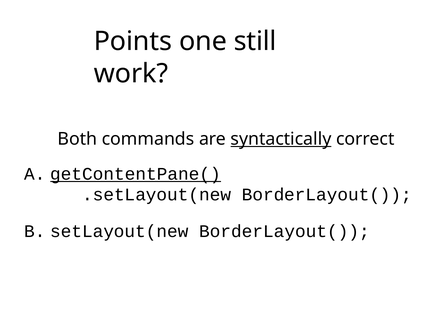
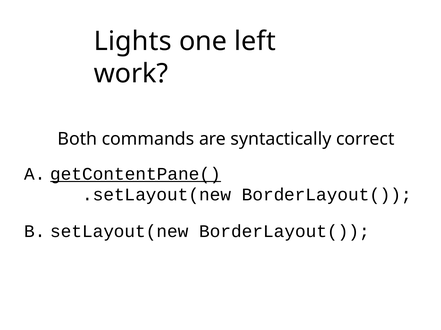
Points: Points -> Lights (133, 41)
still: still -> left (255, 41)
syntactically underline: present -> none (281, 139)
